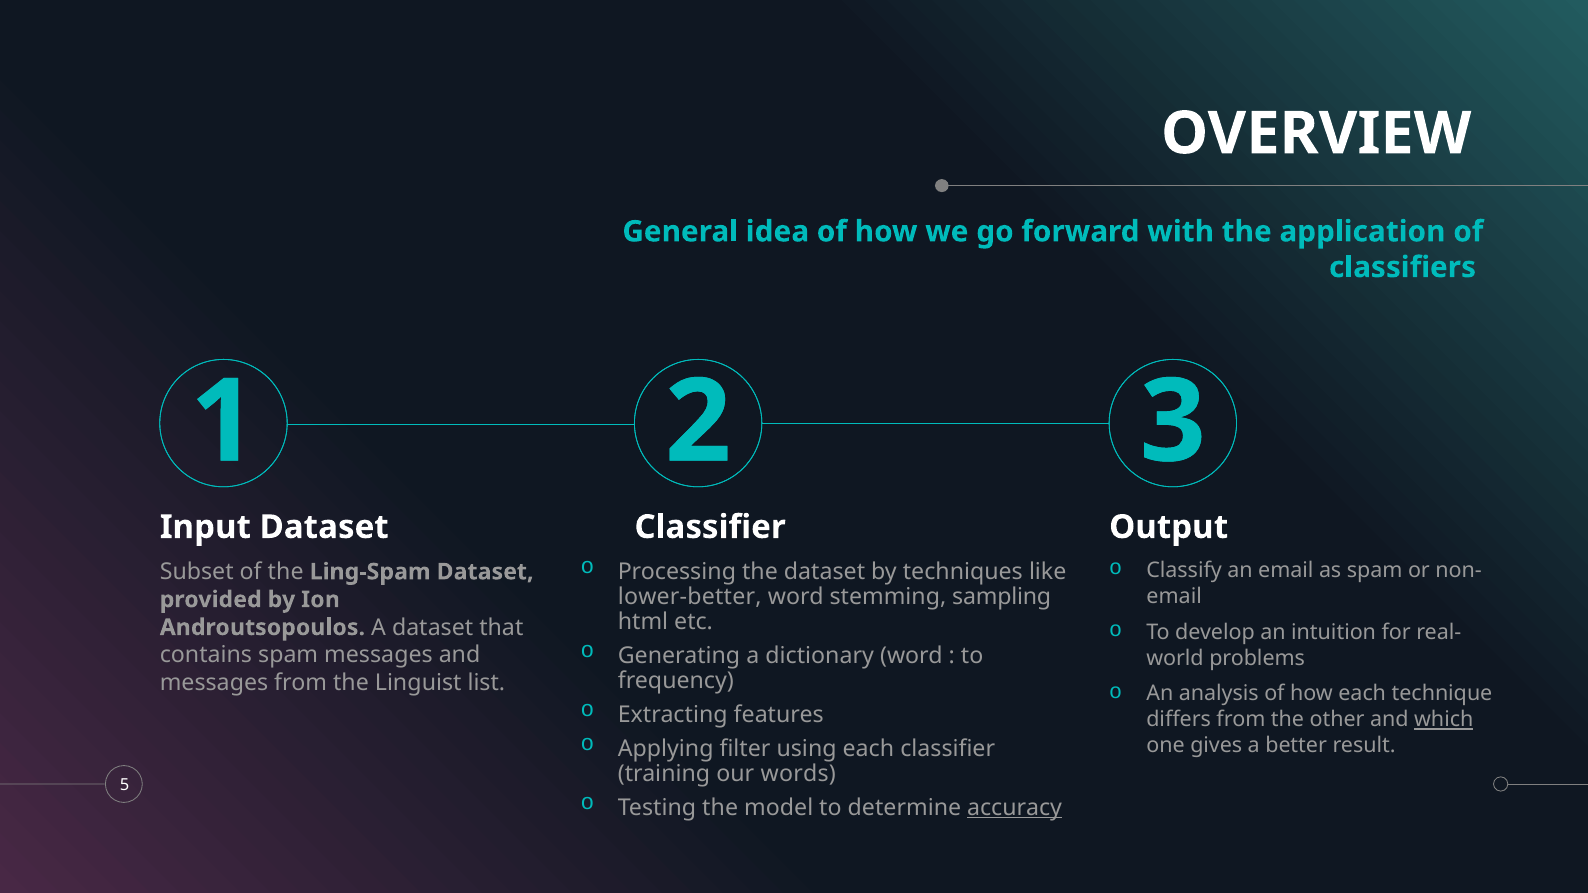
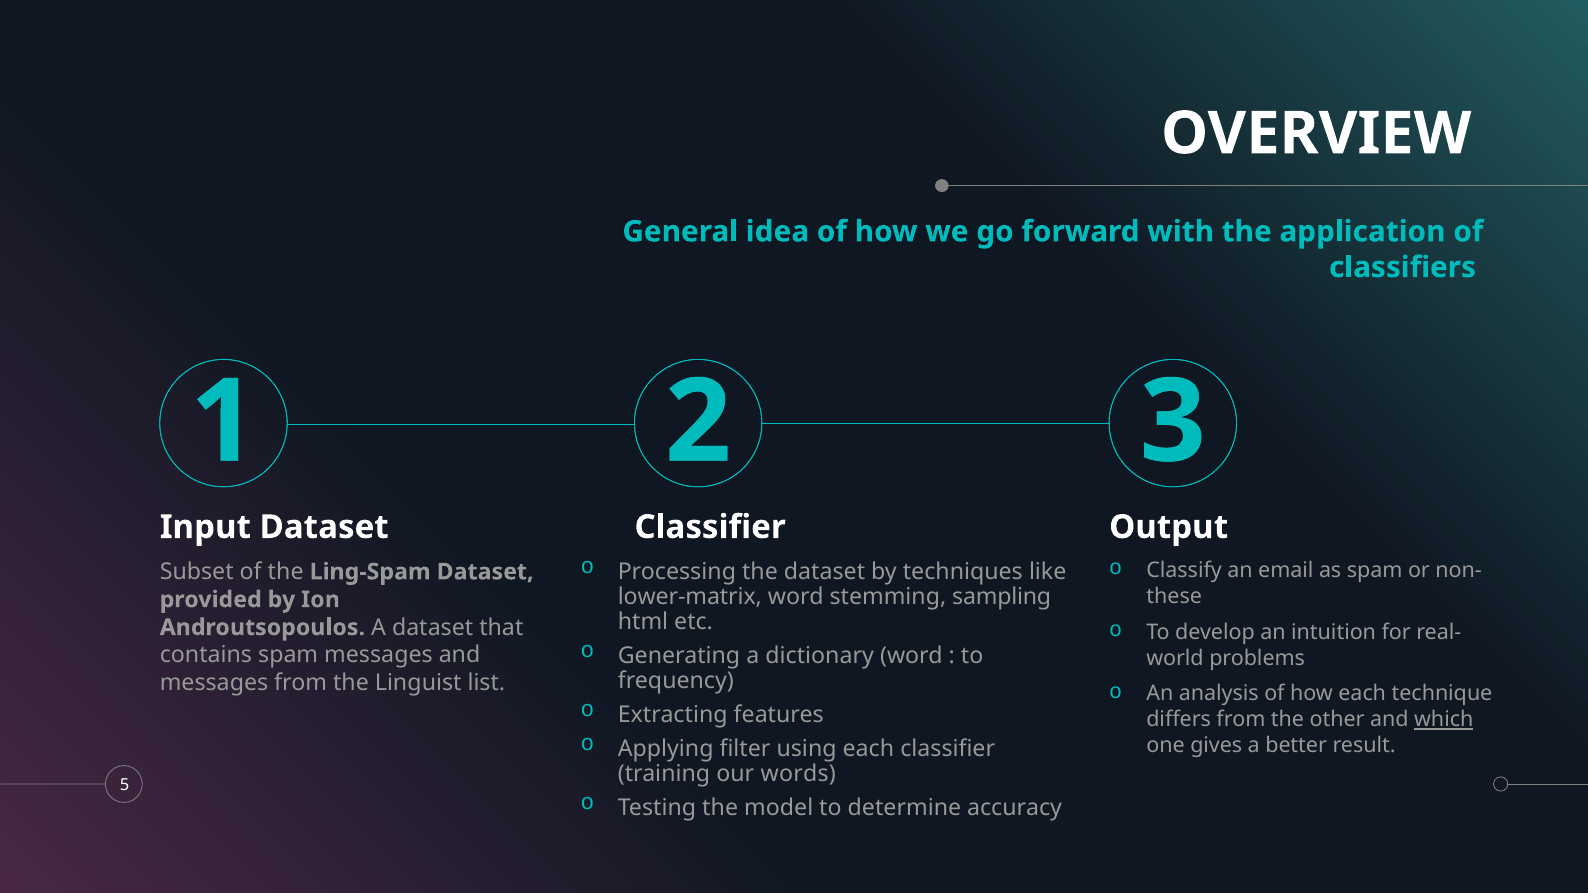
lower-better: lower-better -> lower-matrix (690, 597)
email: email -> these (1174, 597)
accuracy underline: present -> none (1015, 808)
